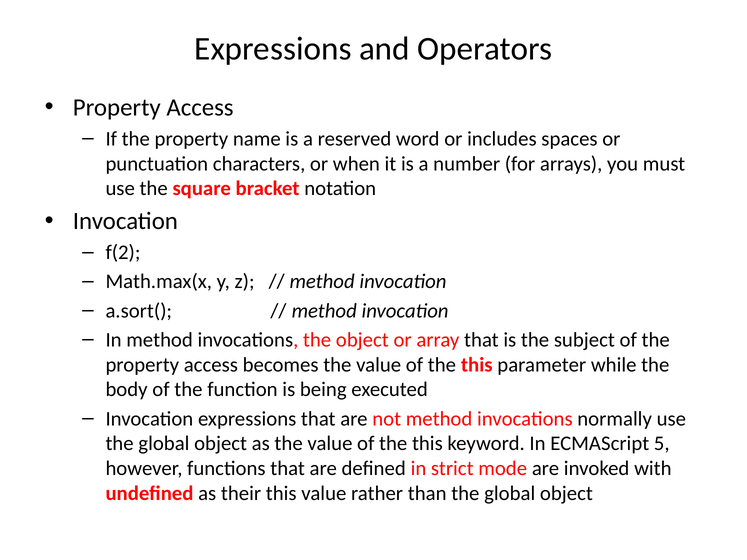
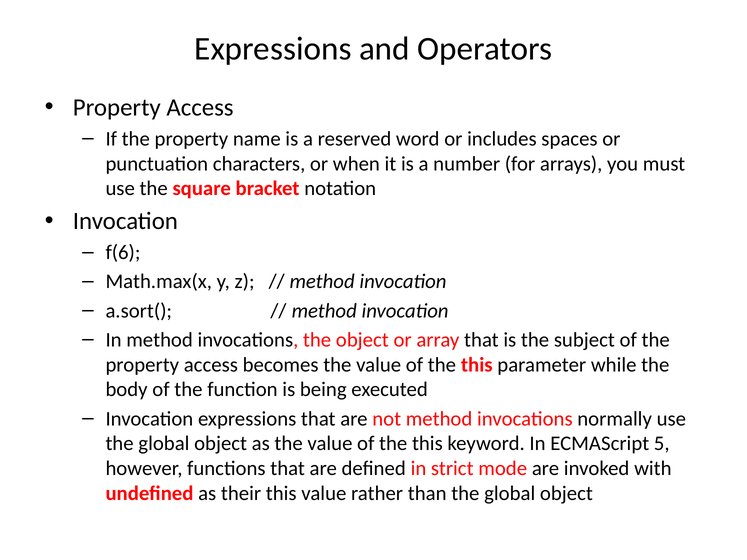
f(2: f(2 -> f(6 (123, 253)
